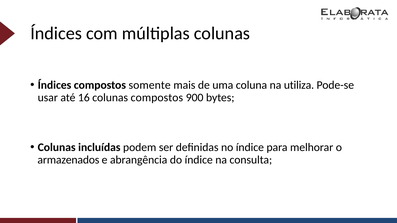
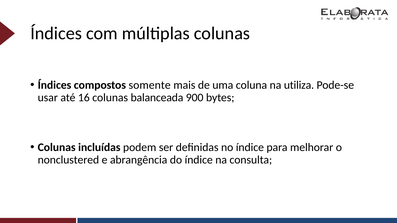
colunas compostos: compostos -> balanceada (157, 98)
armazenados: armazenados -> nonclustered (68, 160)
